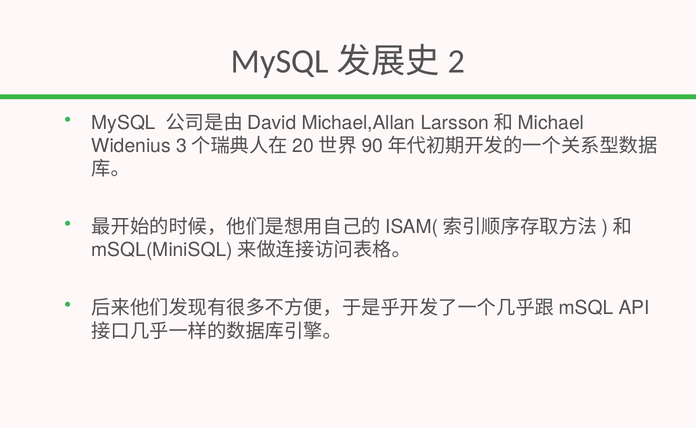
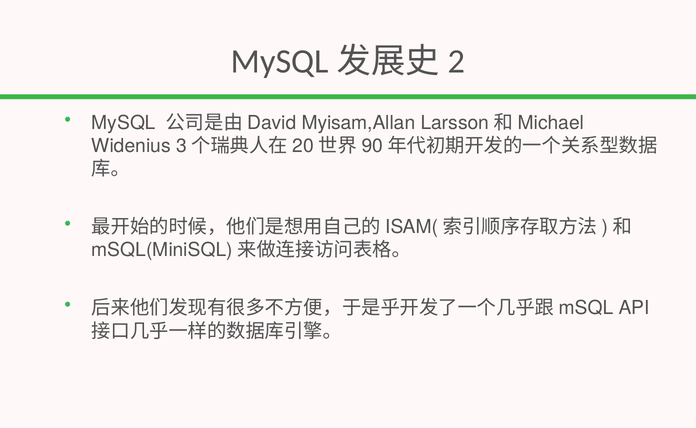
Michael,Allan: Michael,Allan -> Myisam,Allan (358, 123)
